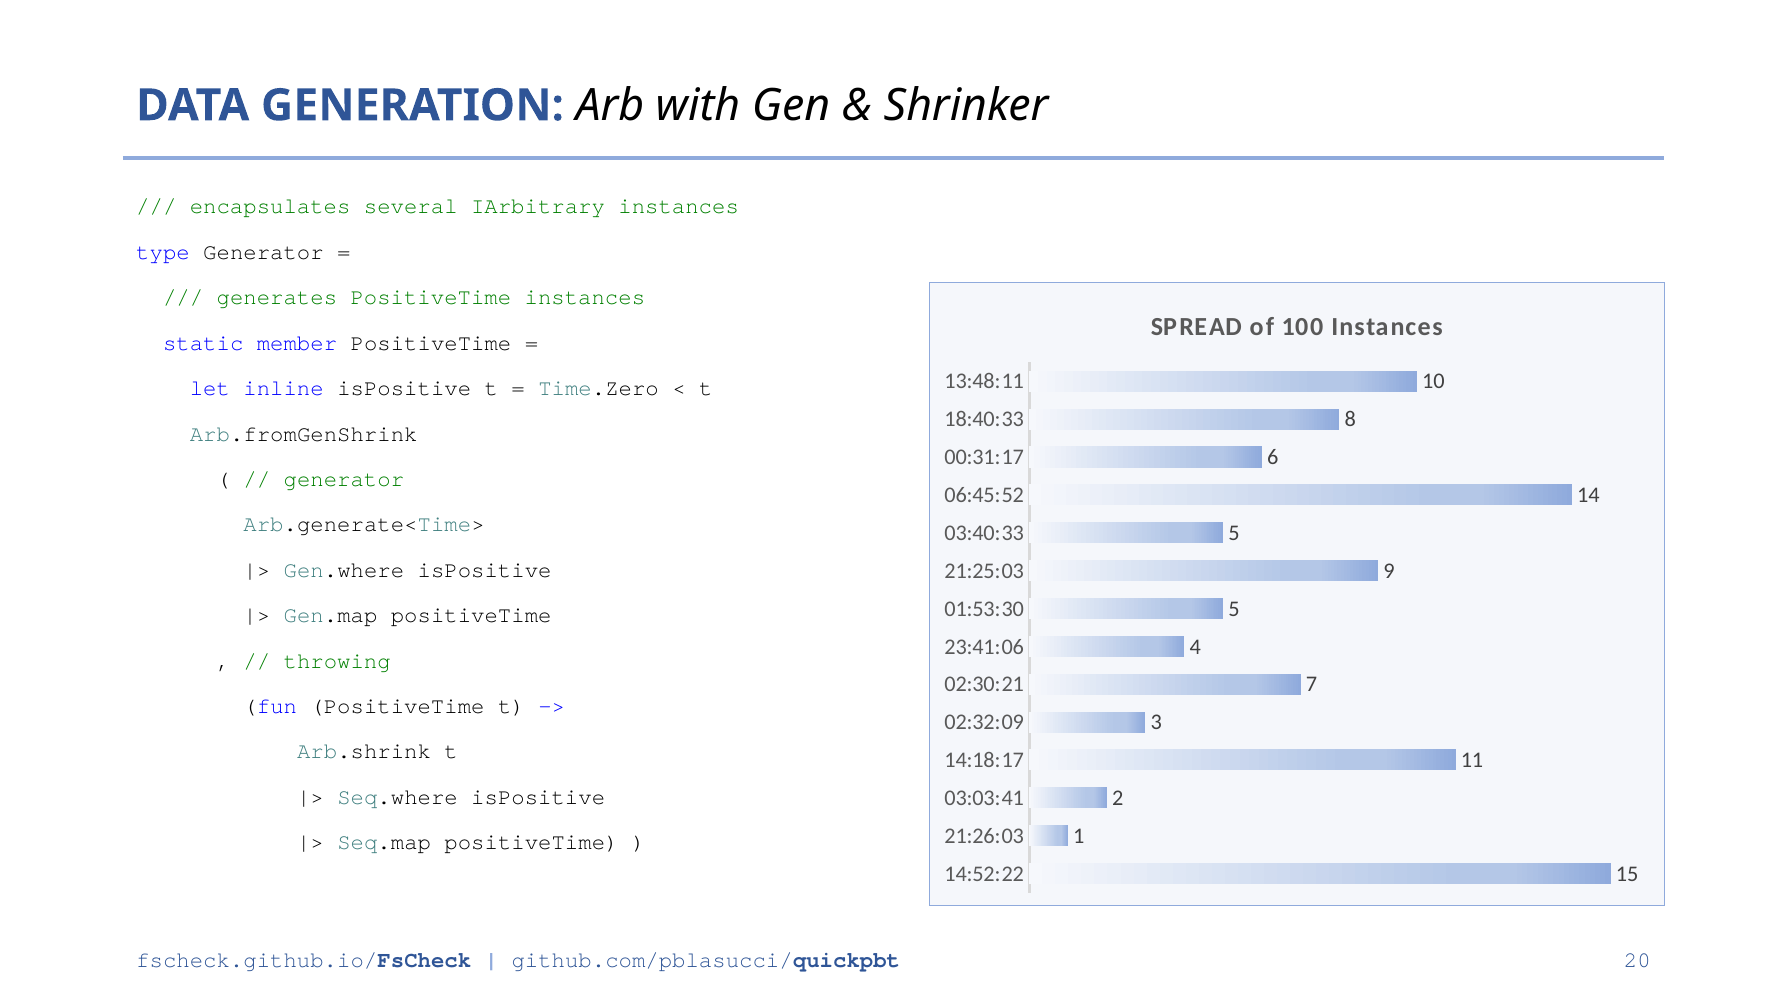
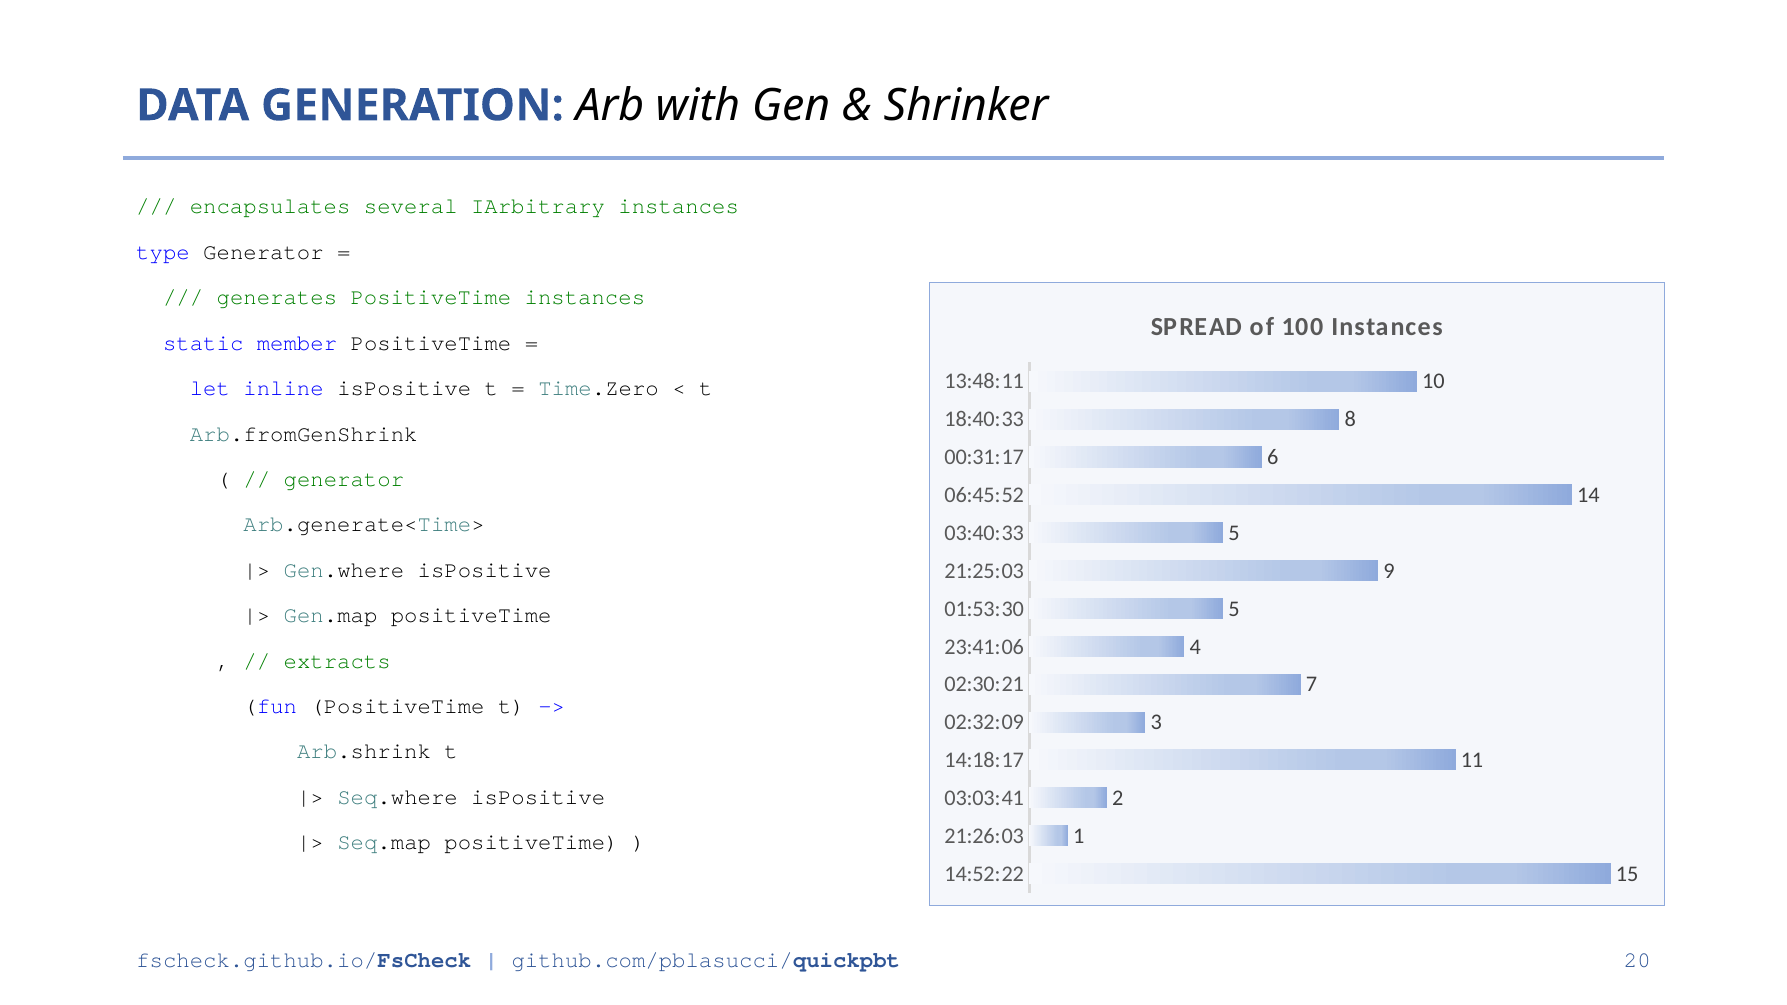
throwing: throwing -> extracts (337, 661)
